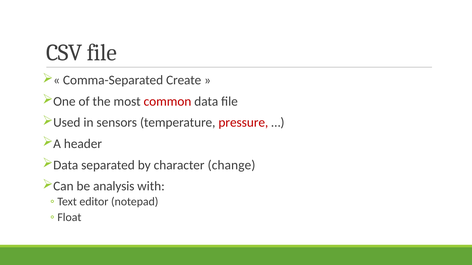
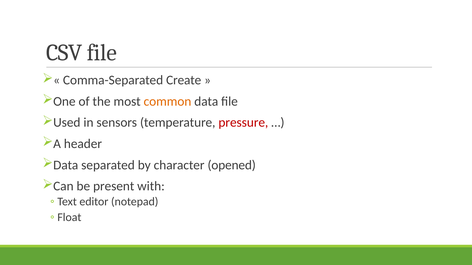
common colour: red -> orange (168, 102)
change: change -> opened (232, 165)
analysis: analysis -> present (114, 187)
